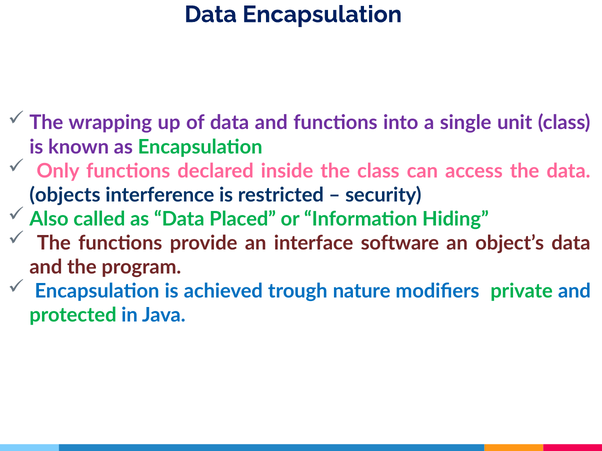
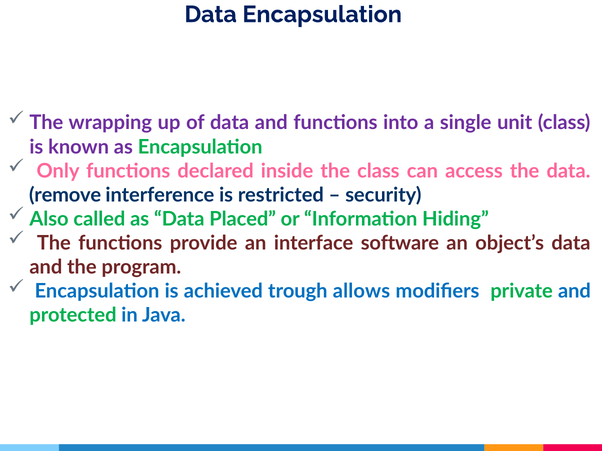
objects: objects -> remove (65, 195)
nature: nature -> allows (361, 292)
